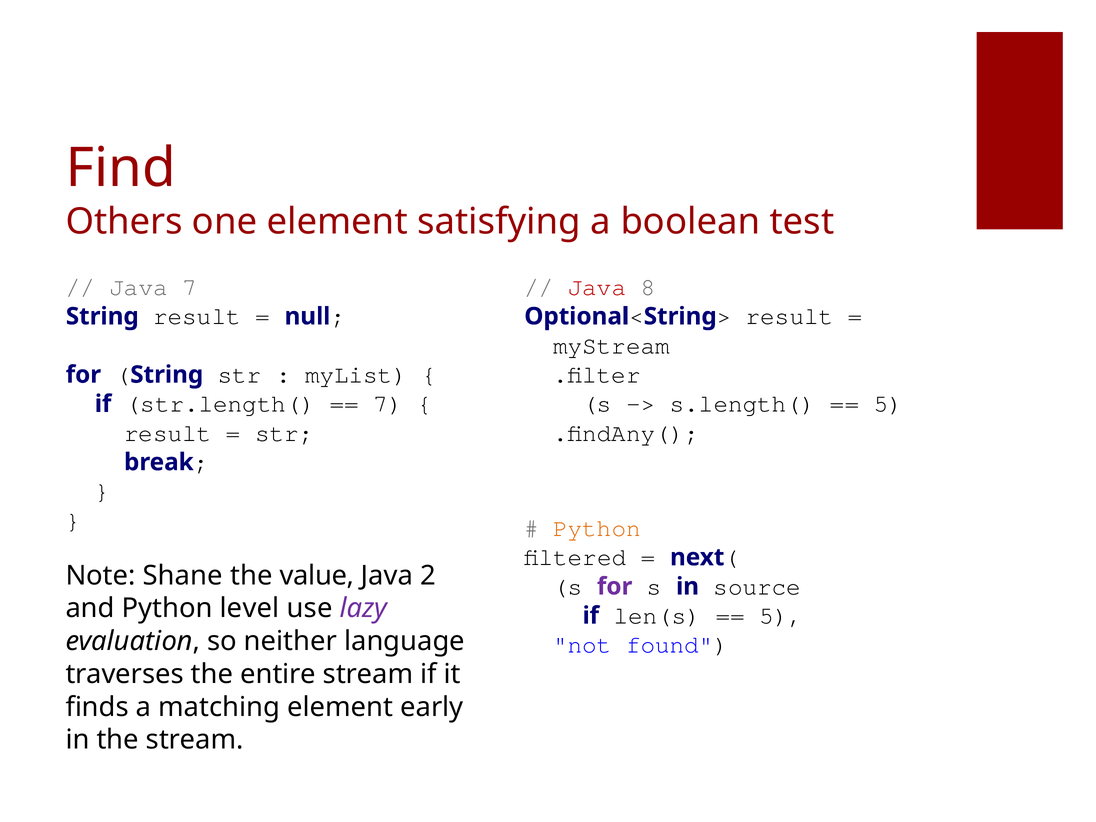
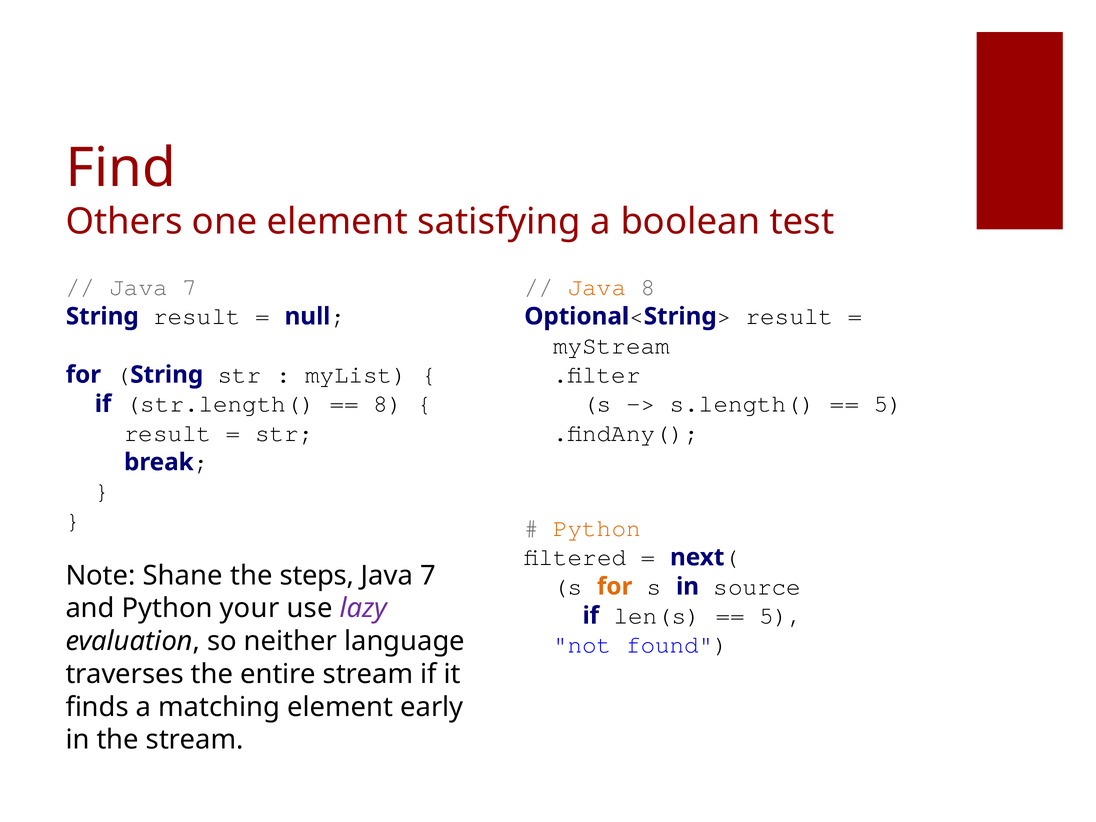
Java colour: red -> orange (597, 287)
7: 7 -> 8 (388, 404)
value: value -> steps (317, 576)
2: 2 -> 7 (428, 576)
for colour: purple -> orange (615, 586)
level: level -> your (250, 608)
